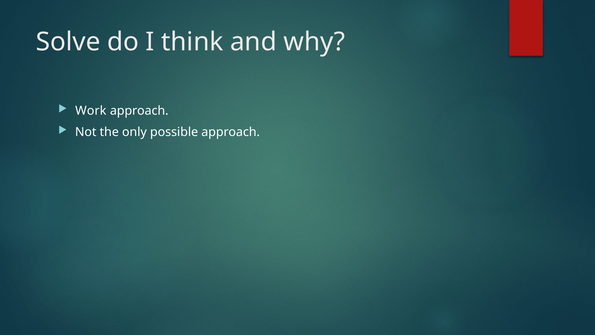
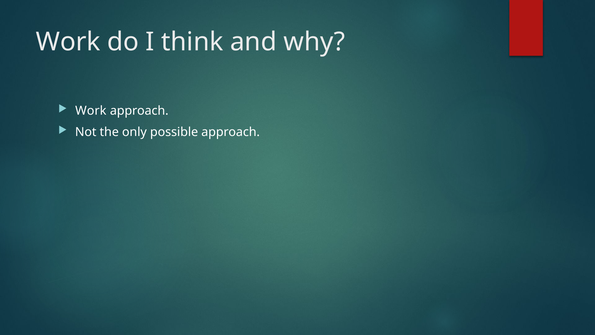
Solve: Solve -> Work (68, 42)
